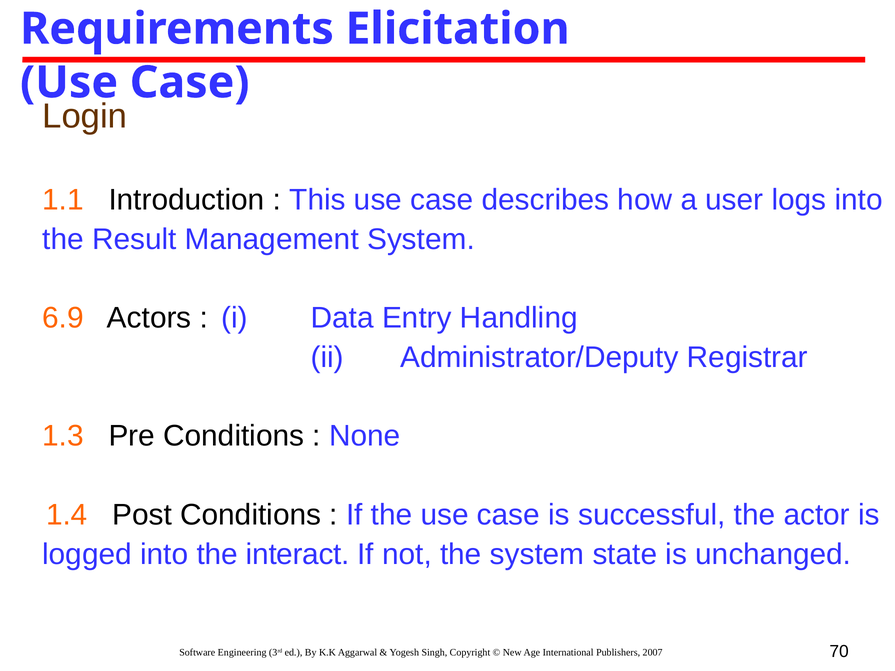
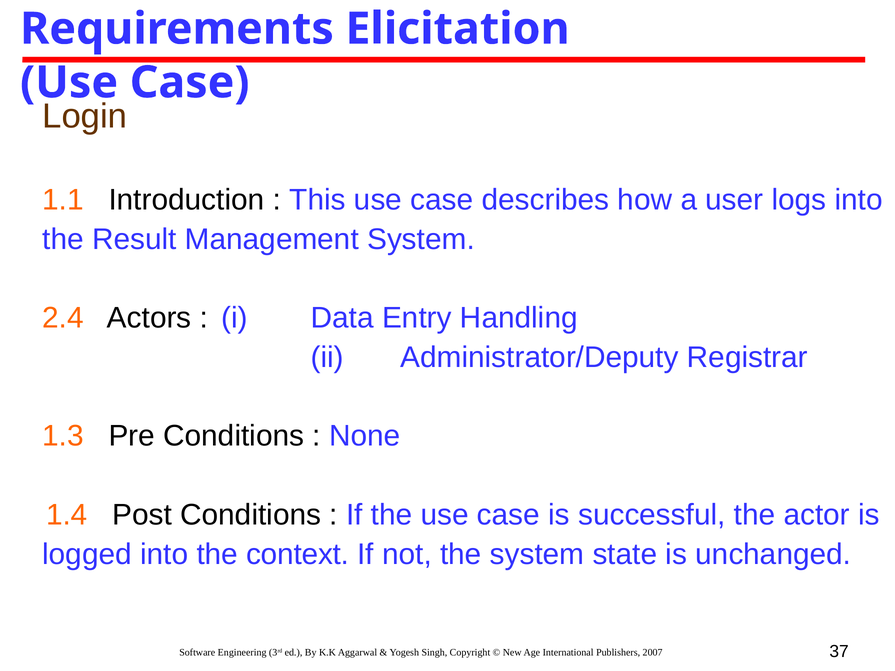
6.9: 6.9 -> 2.4 (63, 318)
interact: interact -> context (298, 554)
70: 70 -> 37 (839, 652)
